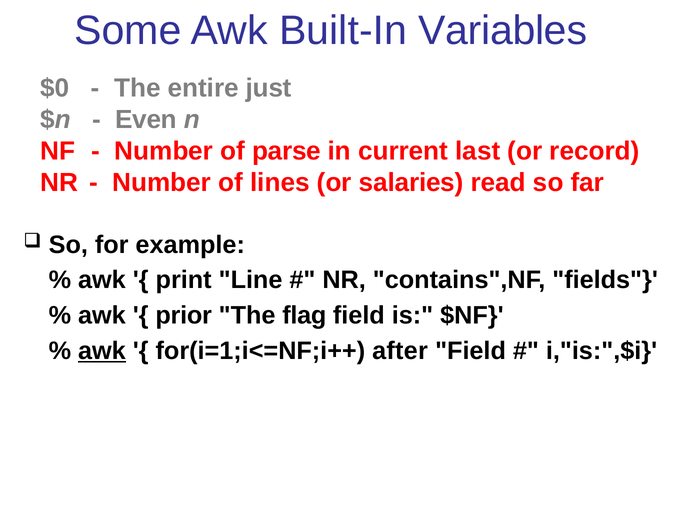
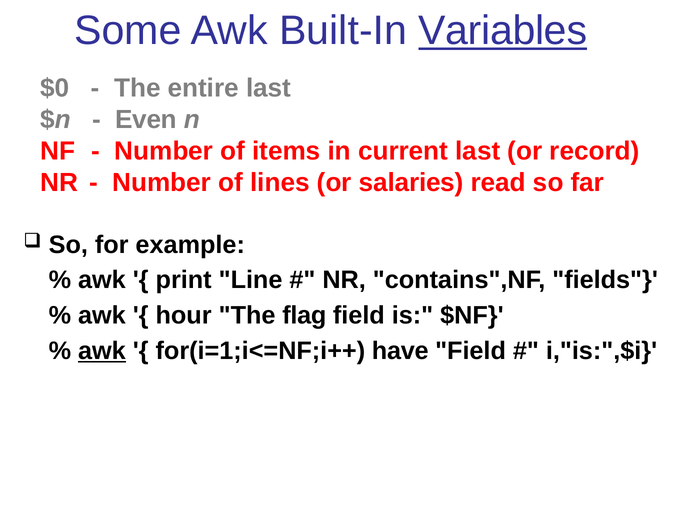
Variables underline: none -> present (503, 31)
entire just: just -> last (269, 88)
parse: parse -> items (286, 151)
prior: prior -> hour (184, 315)
after: after -> have (400, 351)
